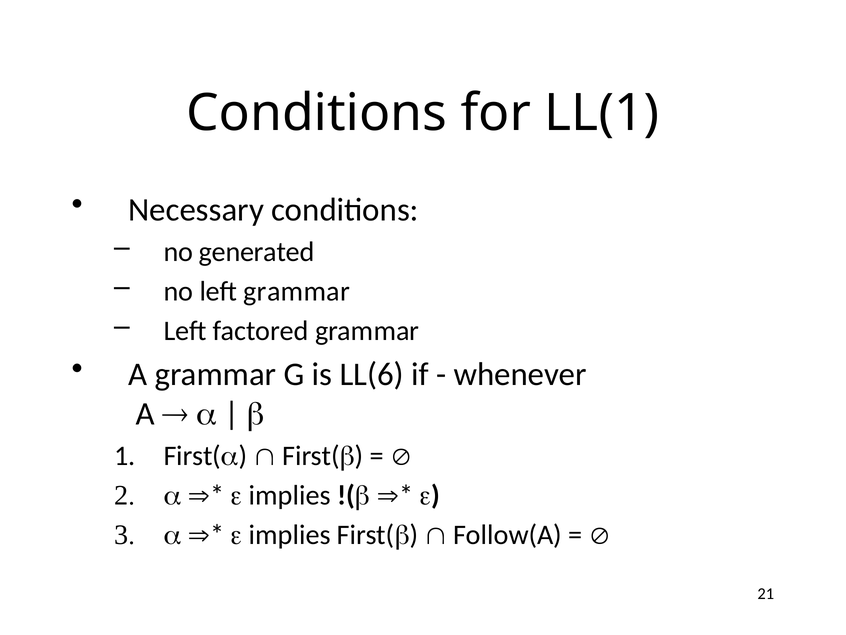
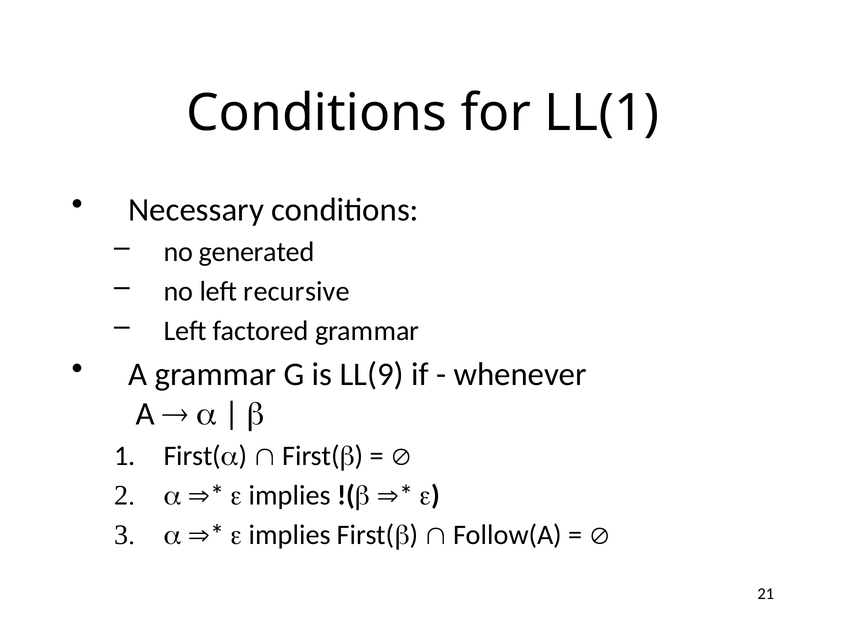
left grammar: grammar -> recursive (297, 291)
LL(6: LL(6 -> LL(9 (372, 374)
